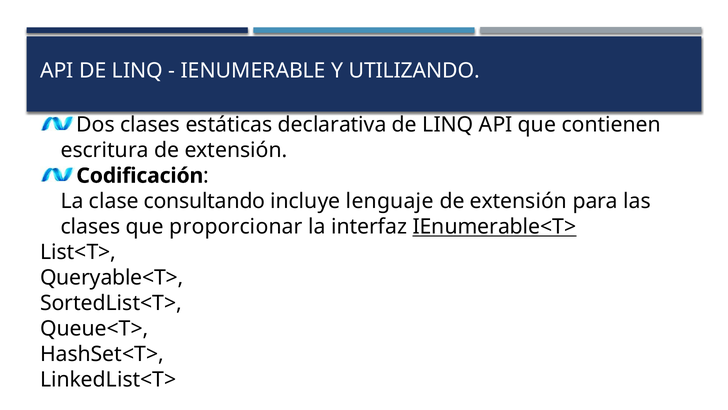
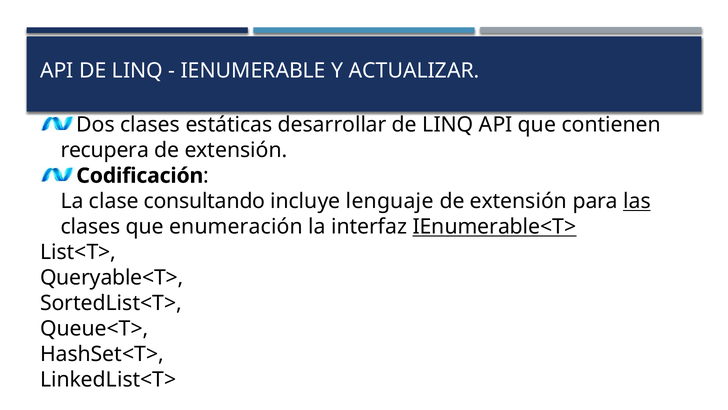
UTILIZANDO: UTILIZANDO -> ACTUALIZAR (414, 70)
declarativa: declarativa -> desarrollar (332, 125)
escritura: escritura -> recupera (105, 150)
las underline: none -> present (637, 201)
proporcionar: proporcionar -> enumeración (236, 227)
